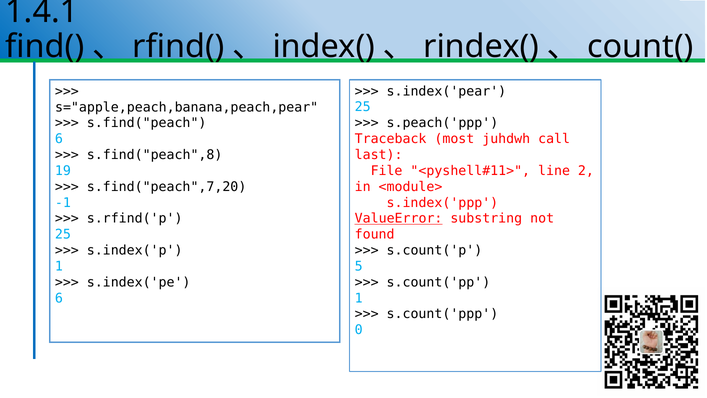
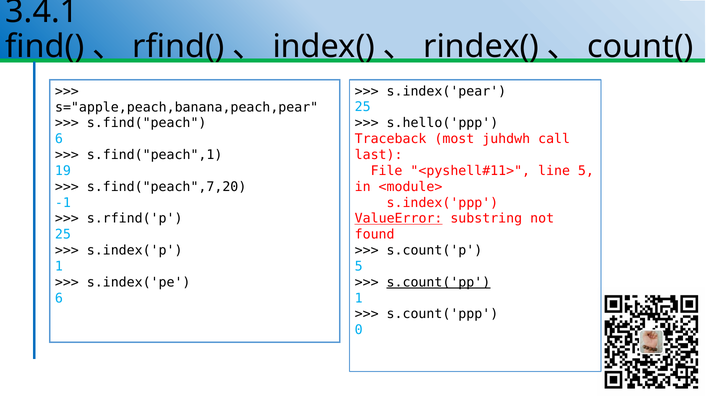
1.4.1: 1.4.1 -> 3.4.1 (42, 12)
s.peach('ppp: s.peach('ppp -> s.hello('ppp (442, 123)
s.find("peach",8: s.find("peach",8 -> s.find("peach",1 (155, 155)
line 2: 2 -> 5 (586, 171)
s.count('pp underline: none -> present (438, 282)
